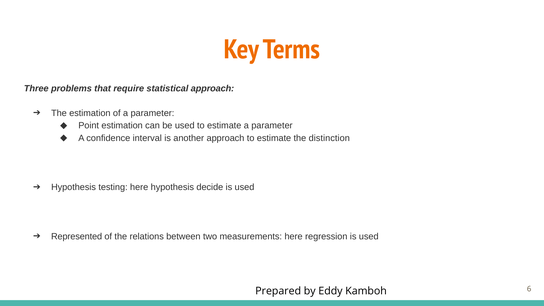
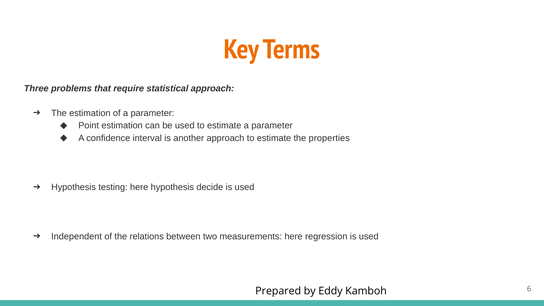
distinction: distinction -> properties (329, 138)
Represented: Represented -> Independent (77, 236)
